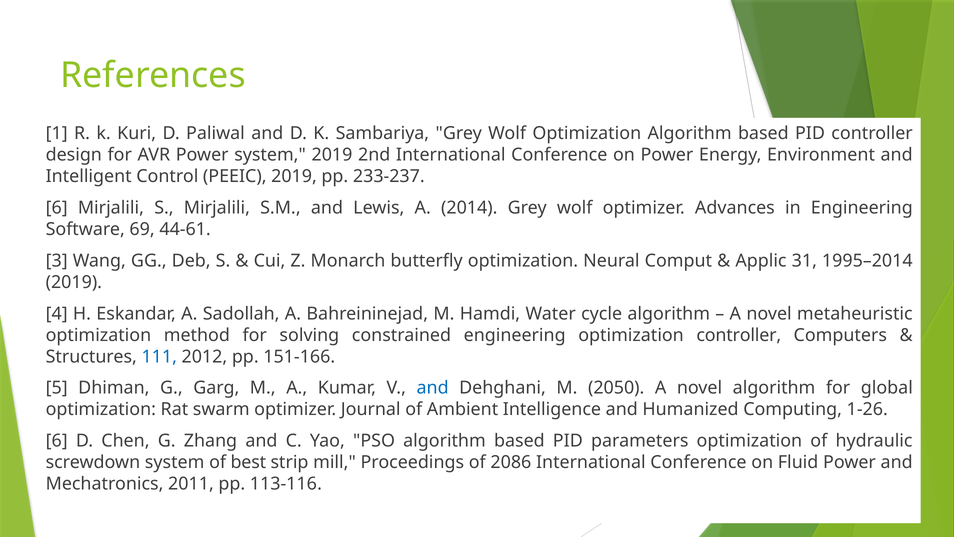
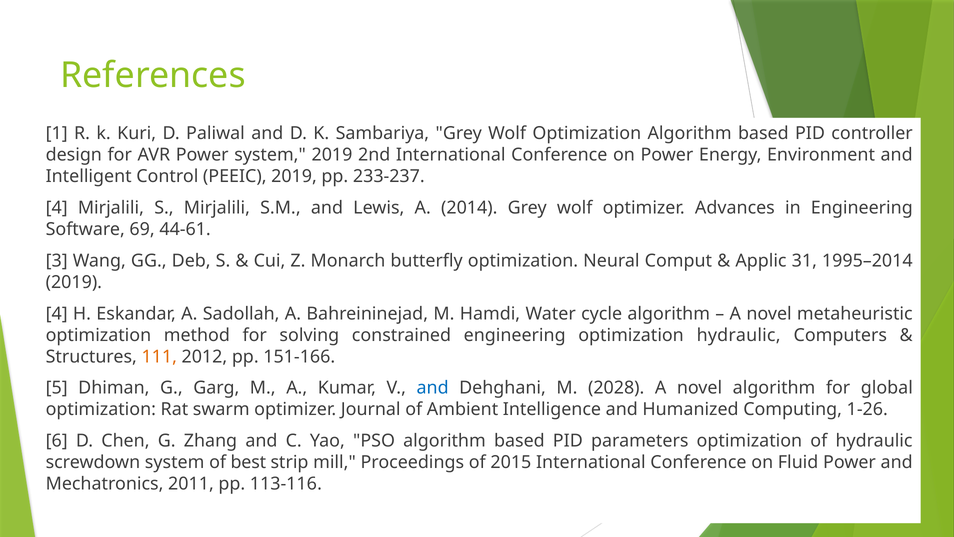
6: 6 -> 4 (57, 208)
optimization controller: controller -> hydraulic (739, 335)
111 colour: blue -> orange (159, 356)
2050: 2050 -> 2028 (616, 388)
2086: 2086 -> 2015 (511, 462)
